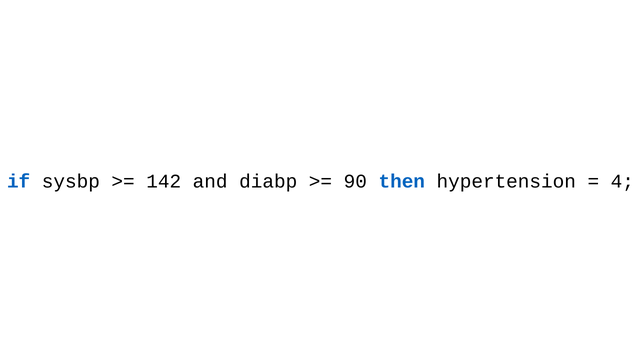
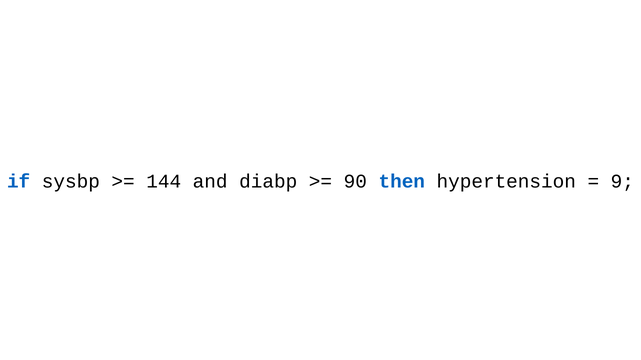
142: 142 -> 144 (164, 182)
4: 4 -> 9 (622, 182)
